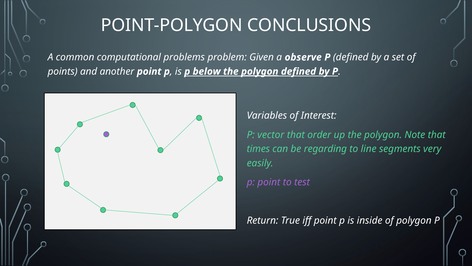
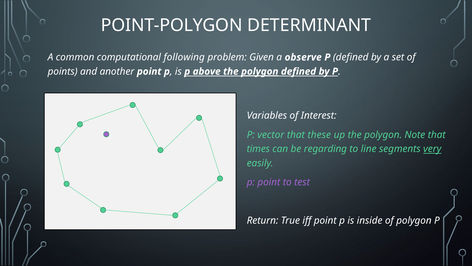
CONCLUSIONS: CONCLUSIONS -> DETERMINANT (309, 25)
problems: problems -> following (184, 57)
below: below -> above (207, 71)
order: order -> these (319, 135)
very underline: none -> present (432, 149)
